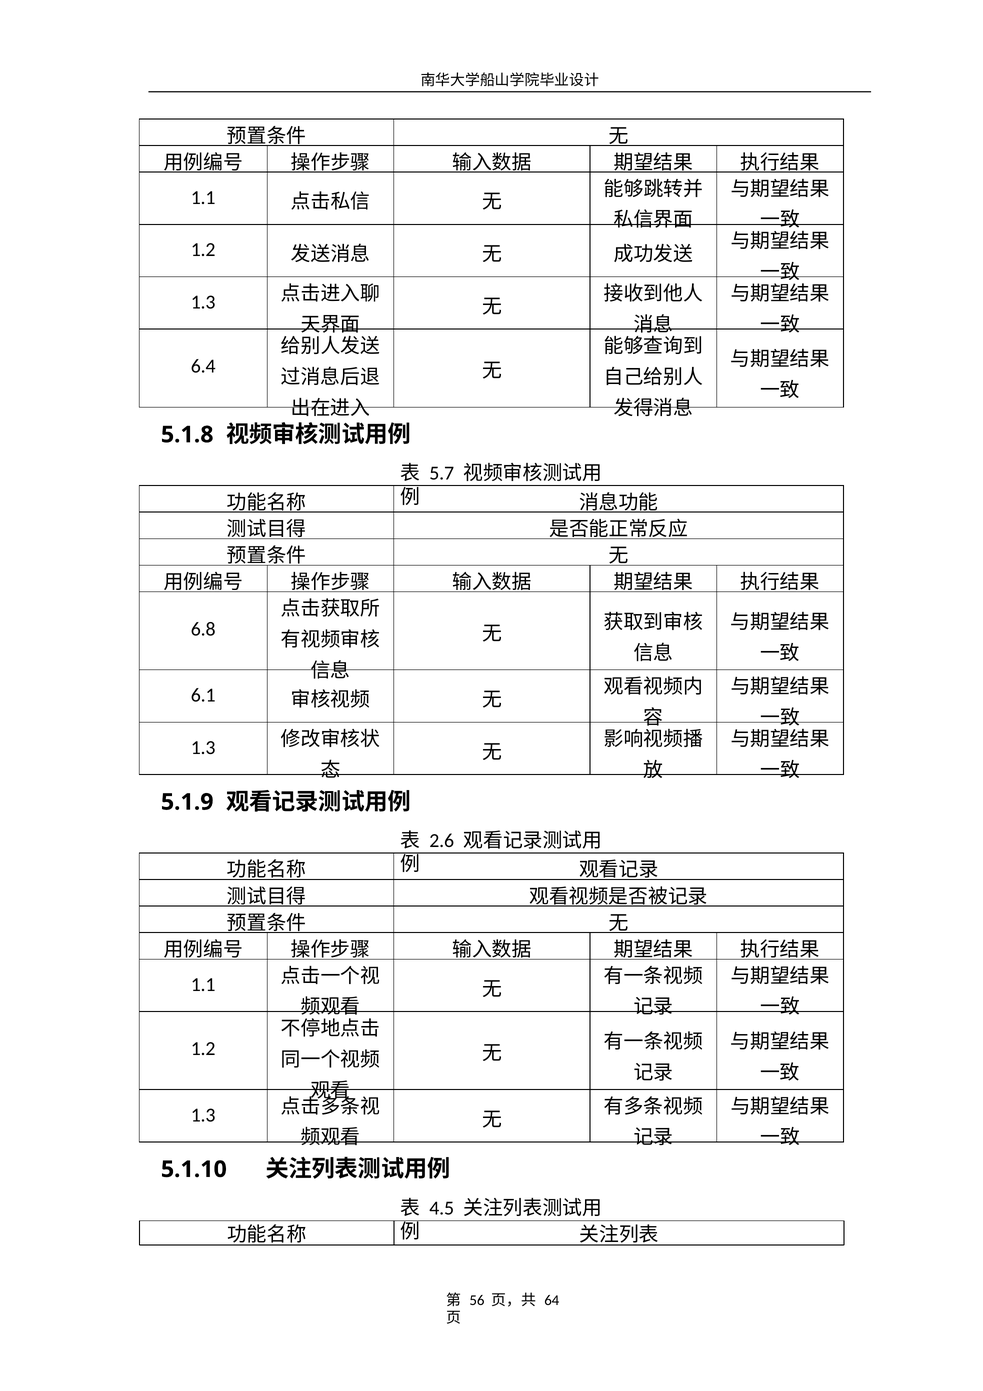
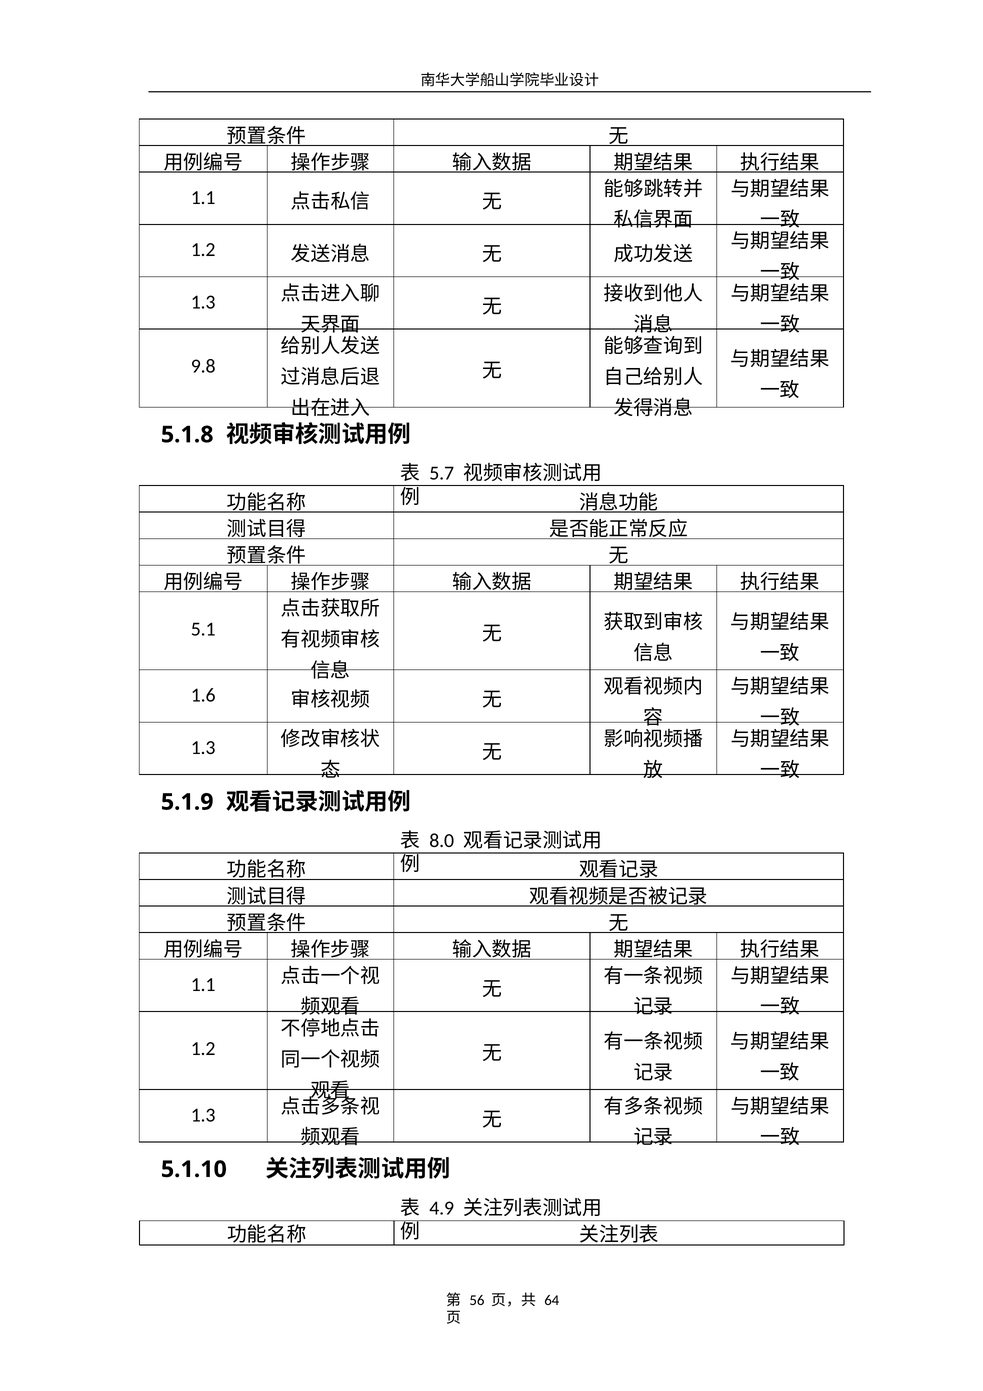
6.4: 6.4 -> 9.8 (203, 366)
6.8: 6.8 -> 5.1 (203, 629)
6.1: 6.1 -> 1.6 (203, 695)
2.6: 2.6 -> 8.0 (442, 841)
4.5: 4.5 -> 4.9 (442, 1208)
